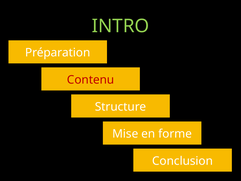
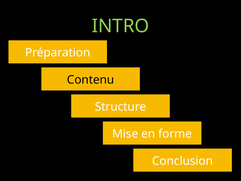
Contenu colour: red -> black (91, 80)
